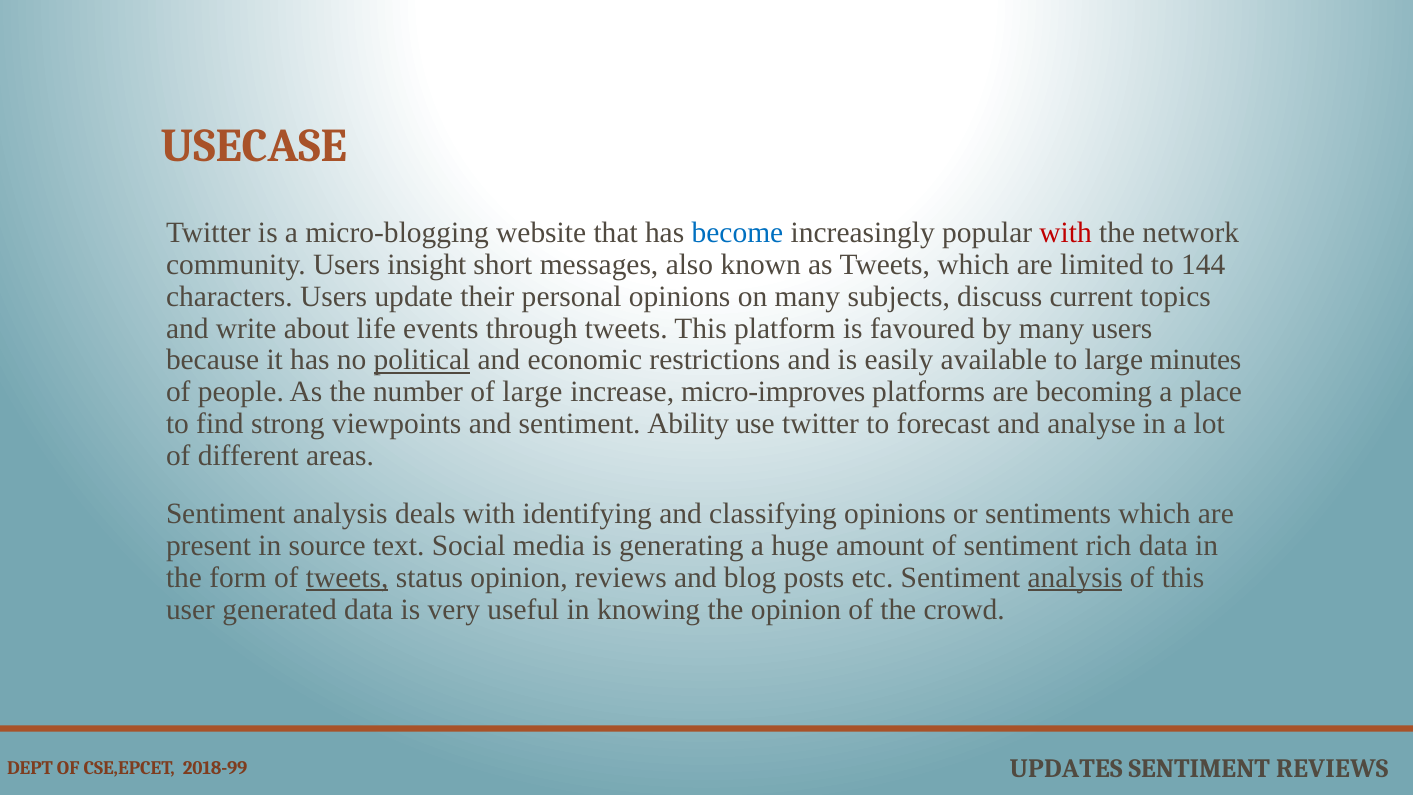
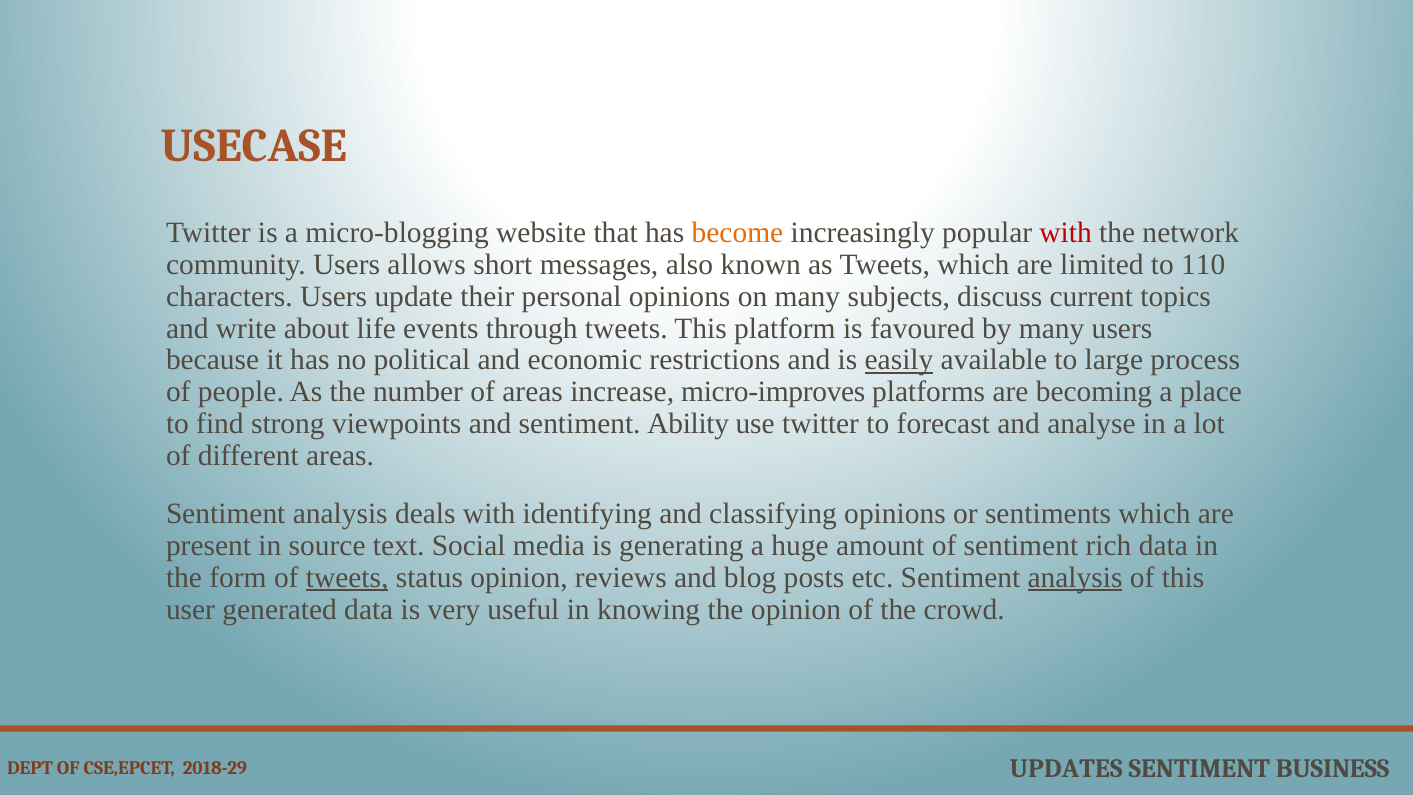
become colour: blue -> orange (737, 233)
insight: insight -> allows (427, 265)
144: 144 -> 110 (1203, 265)
political underline: present -> none (422, 360)
easily underline: none -> present (899, 360)
minutes: minutes -> process (1195, 360)
of large: large -> areas (533, 392)
SENTIMENT REVIEWS: REVIEWS -> BUSINESS (1333, 768)
2018-99: 2018-99 -> 2018-29 (215, 768)
